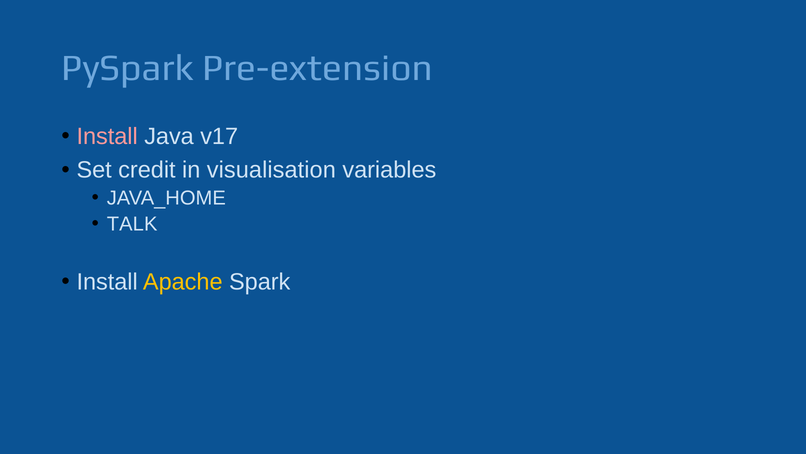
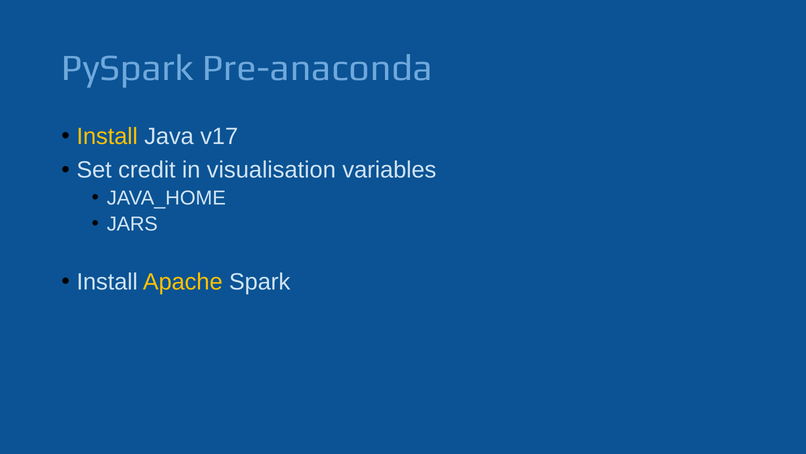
Pre-extension: Pre-extension -> Pre-anaconda (317, 68)
Install colour: pink -> yellow (107, 136)
TALK: TALK -> JARS (132, 224)
